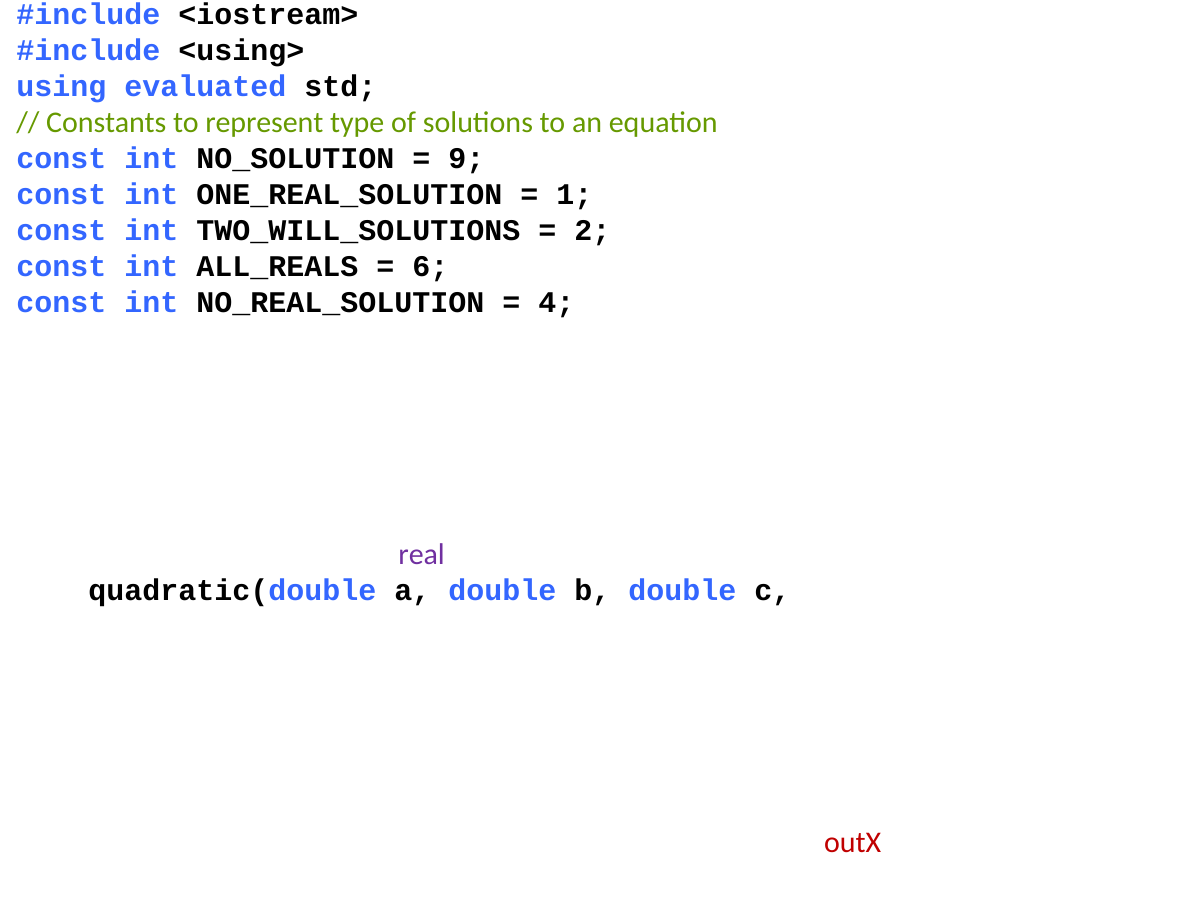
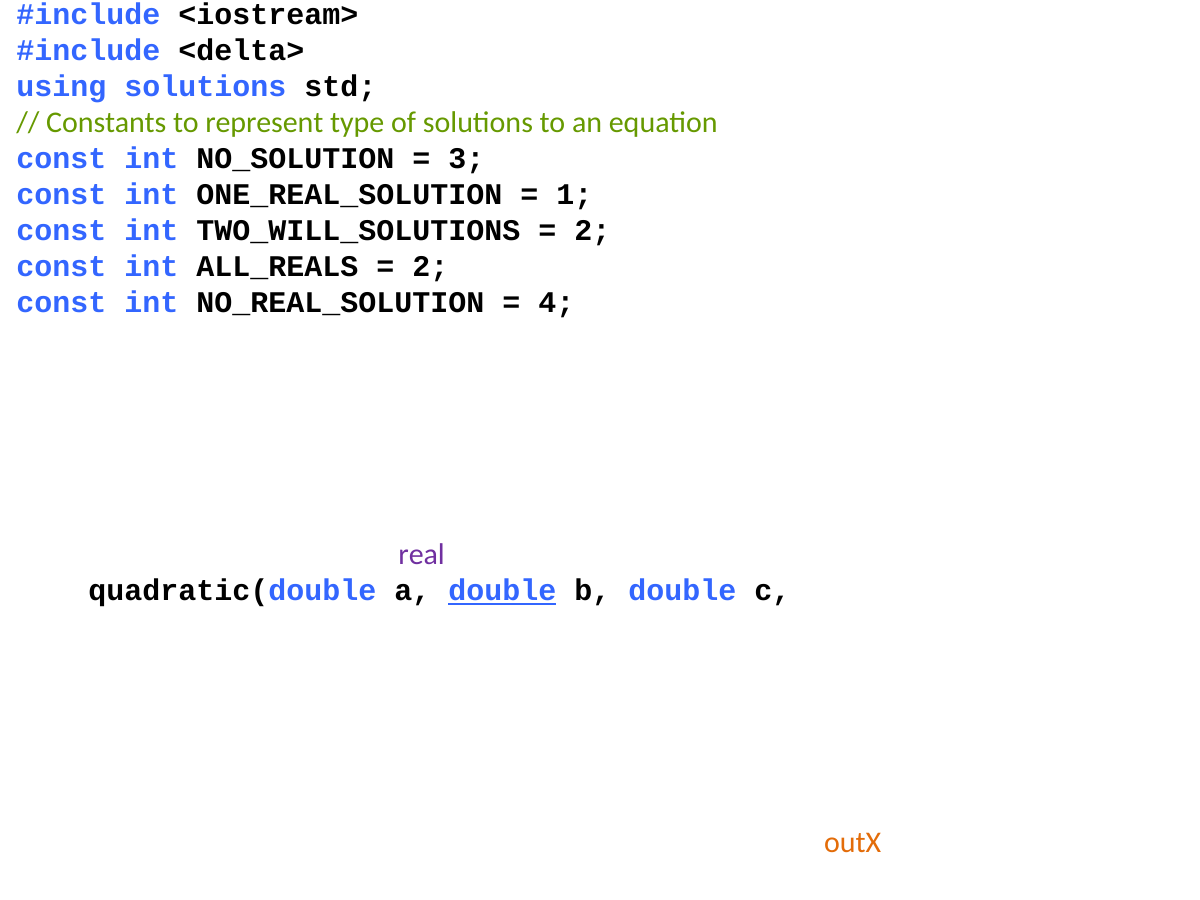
<using>: <using> -> <delta> (241, 51)
using evaluated: evaluated -> solutions (205, 87)
9: 9 -> 3 (466, 159)
6: 6 -> 2 (430, 267)
double underline: none -> present (502, 591)
outX colour: red -> orange (853, 843)
